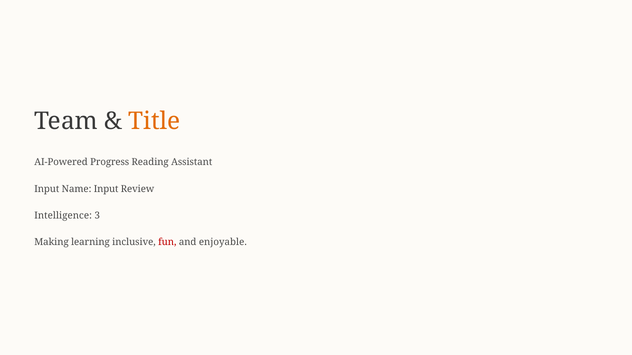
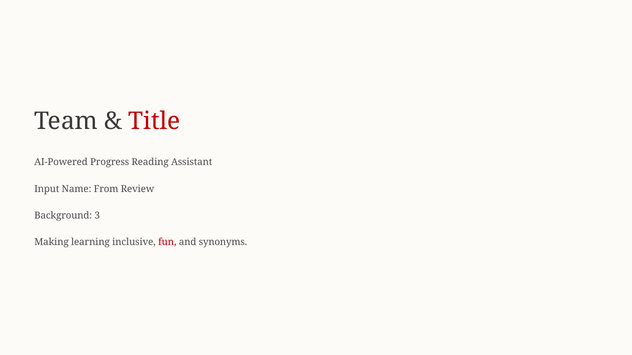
Title colour: orange -> red (154, 121)
Name Input: Input -> From (106, 189)
Intelligence: Intelligence -> Background (63, 216)
enjoyable: enjoyable -> synonyms (223, 243)
